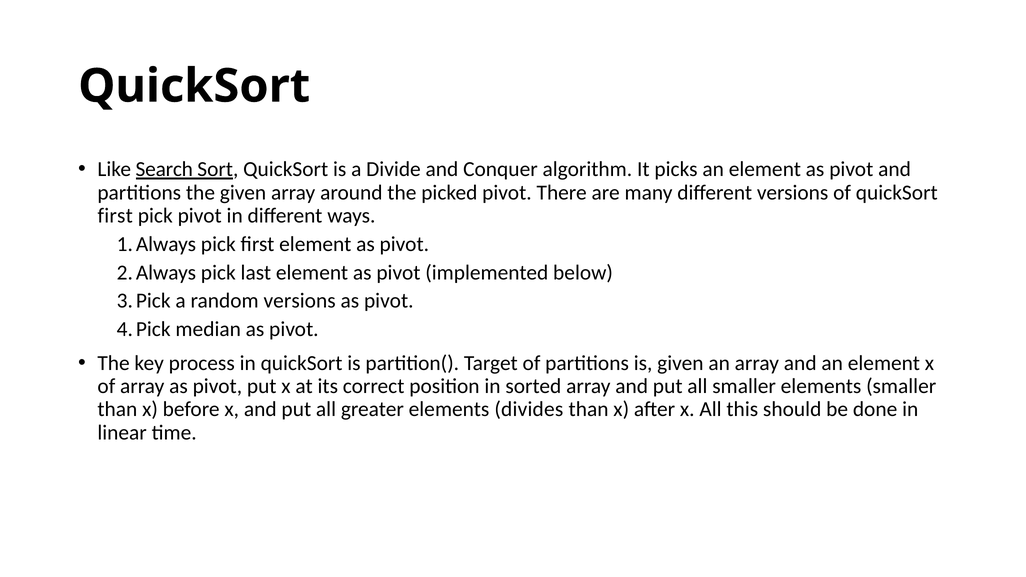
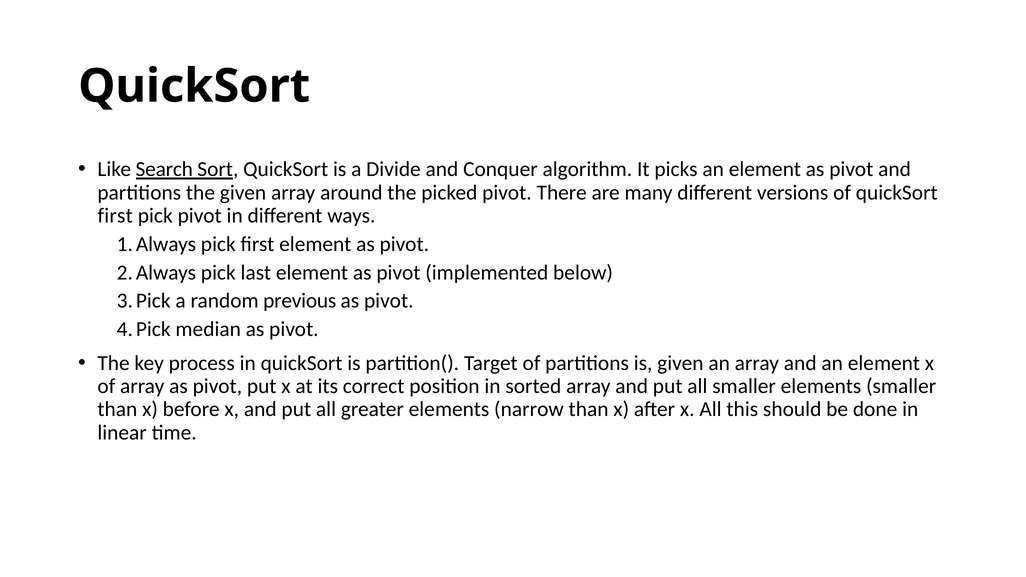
random versions: versions -> previous (300, 301)
divides: divides -> narrow (529, 409)
